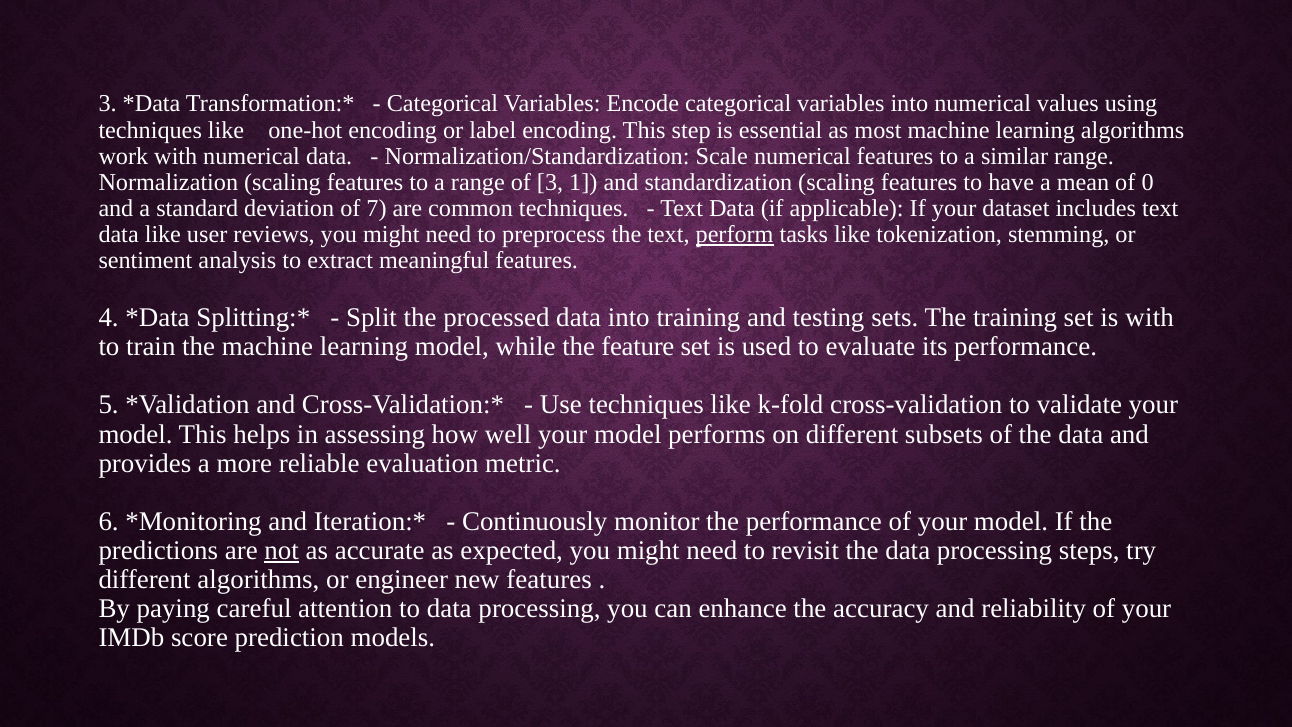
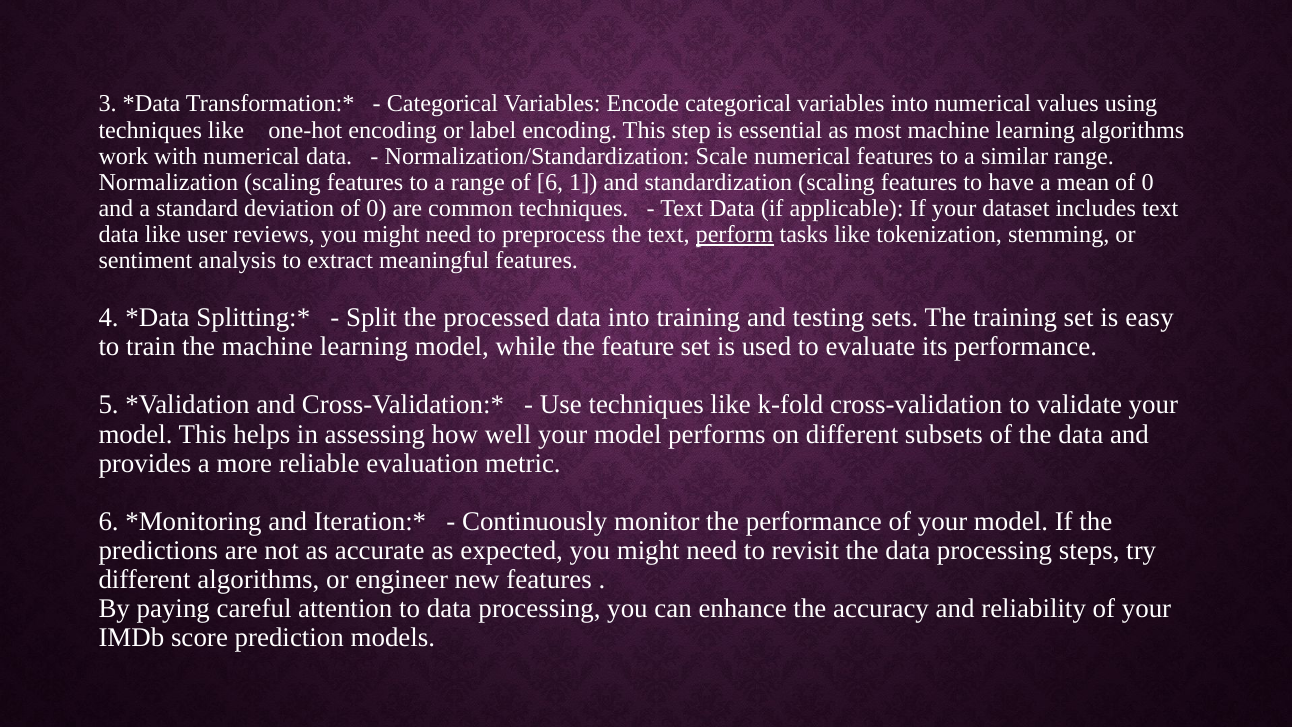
of 3: 3 -> 6 (550, 182)
deviation of 7: 7 -> 0 (377, 209)
is with: with -> easy (1150, 318)
not underline: present -> none (282, 550)
